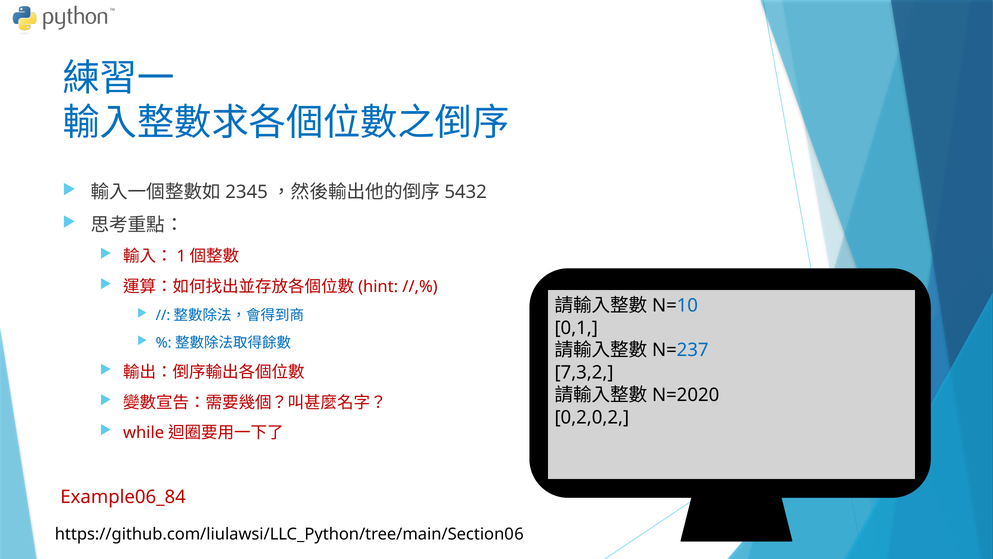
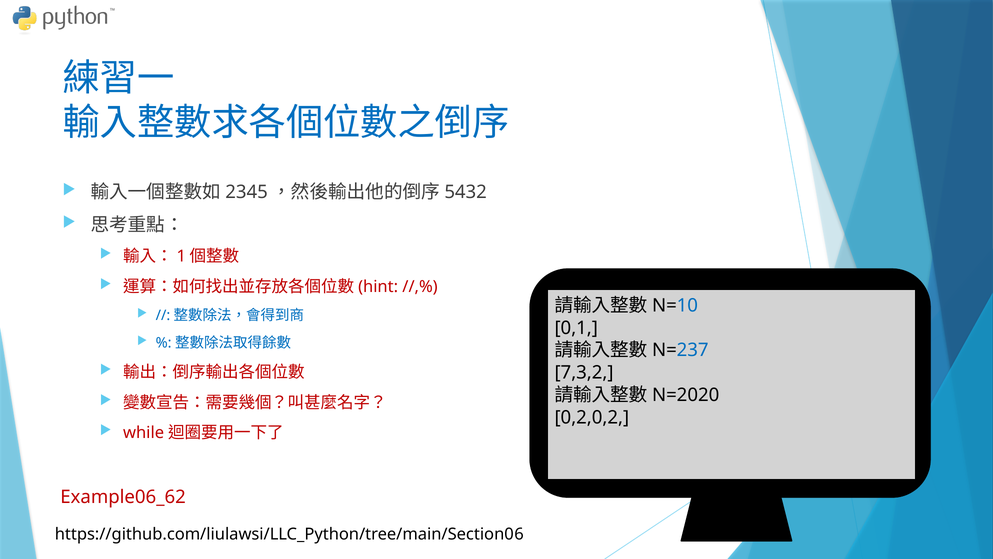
Example06_84: Example06_84 -> Example06_62 (123, 497)
